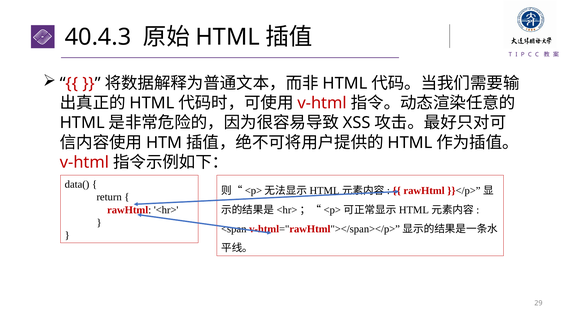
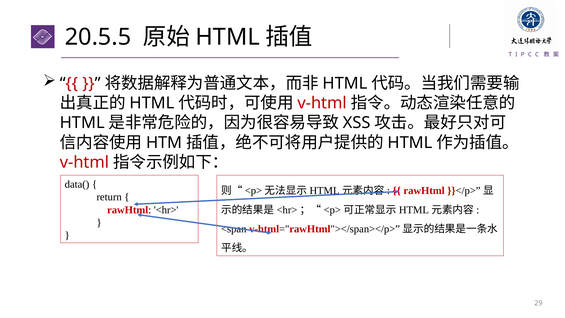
40.4.3: 40.4.3 -> 20.5.5 (98, 37)
